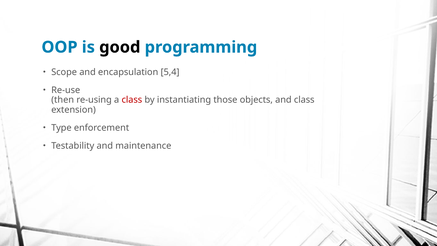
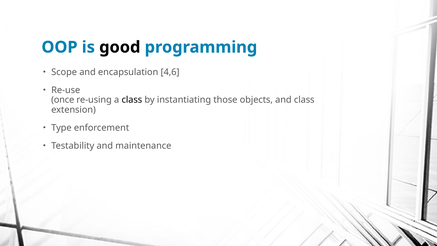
5,4: 5,4 -> 4,6 (170, 72)
then: then -> once (63, 100)
class colour: red -> black (132, 100)
